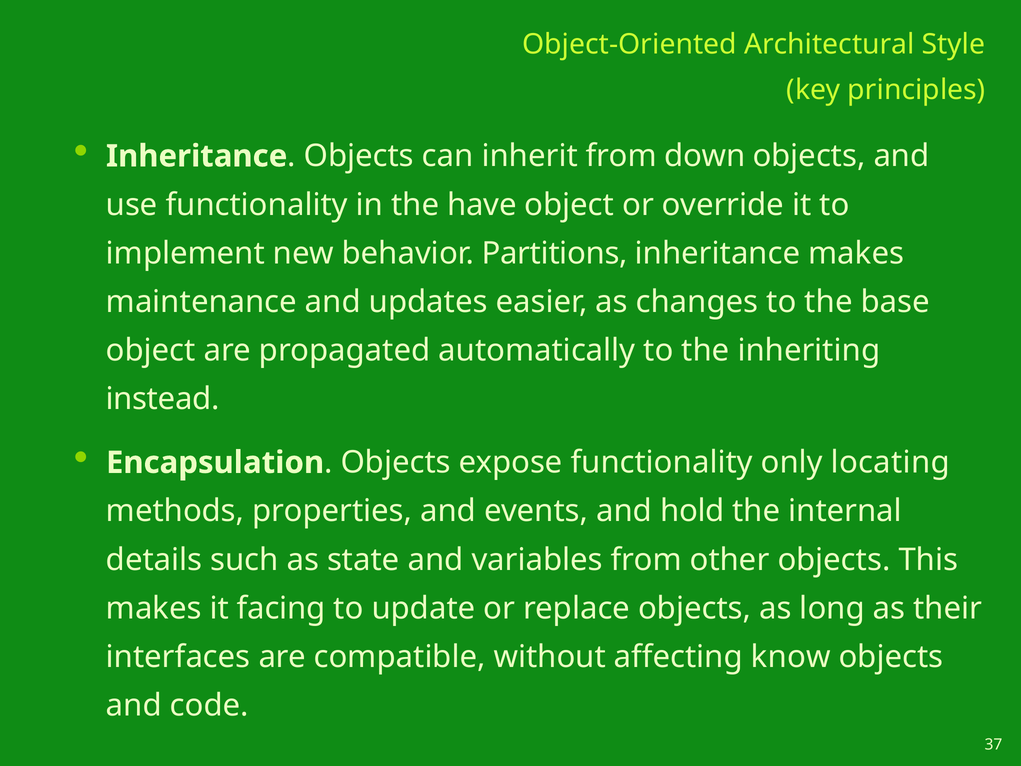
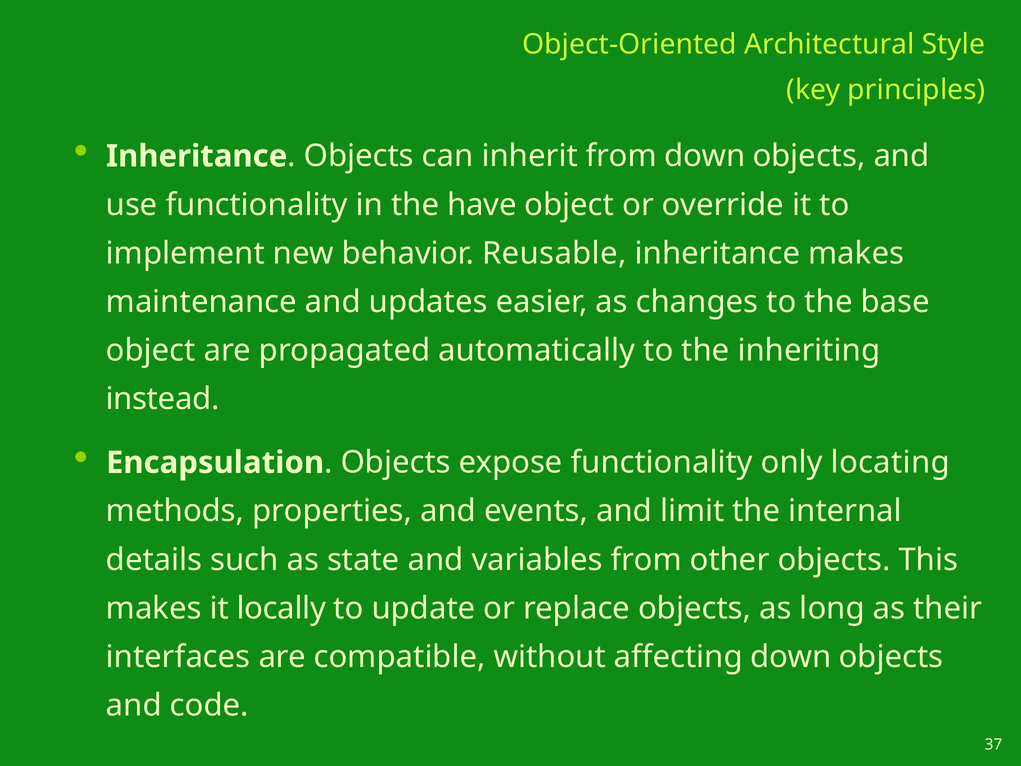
Partitions: Partitions -> Reusable (554, 253)
hold: hold -> limit (692, 511)
facing: facing -> locally (281, 608)
affecting know: know -> down (791, 657)
